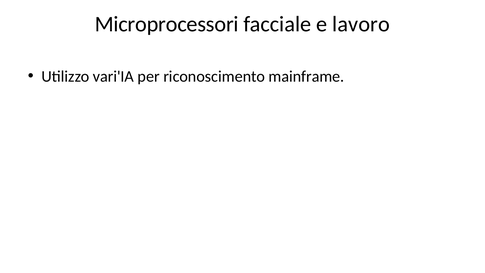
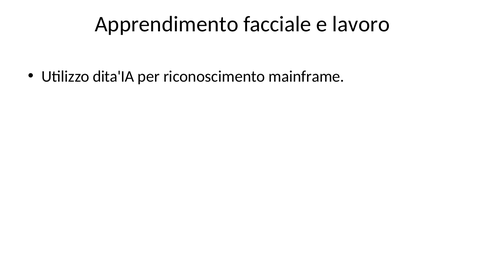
Microprocessori: Microprocessori -> Apprendimento (167, 24)
vari'IA: vari'IA -> dita'IA (113, 76)
